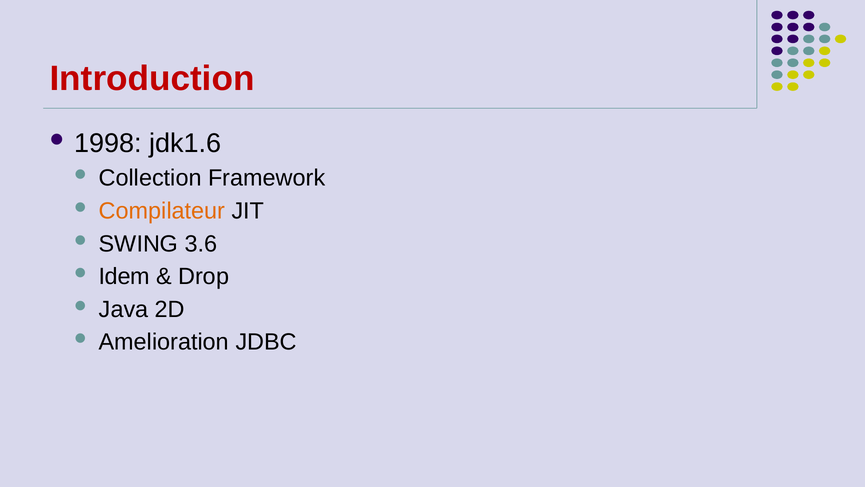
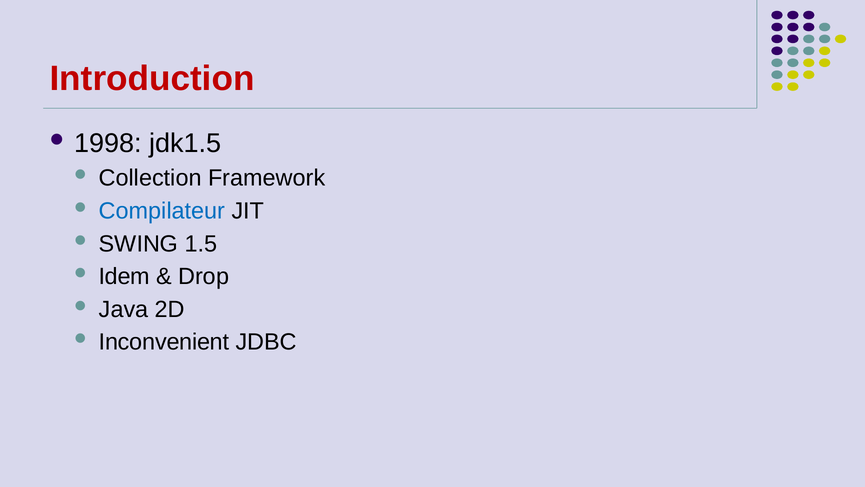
jdk1.6: jdk1.6 -> jdk1.5 (185, 143)
Compilateur colour: orange -> blue (162, 211)
3.6: 3.6 -> 1.5 (201, 244)
Amelioration: Amelioration -> Inconvenient (164, 342)
